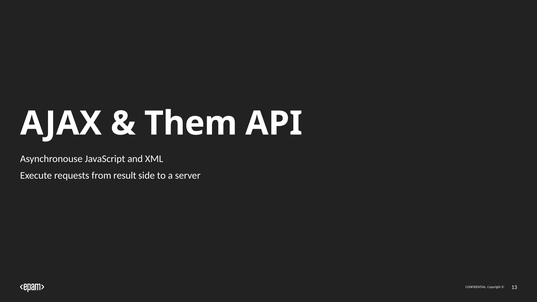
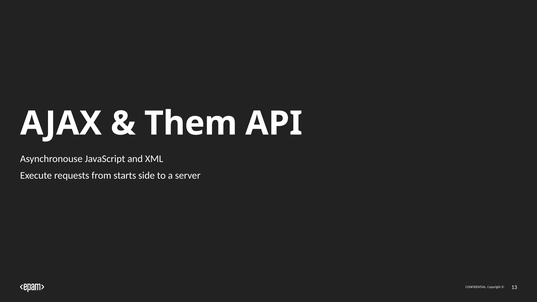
result: result -> starts (125, 176)
